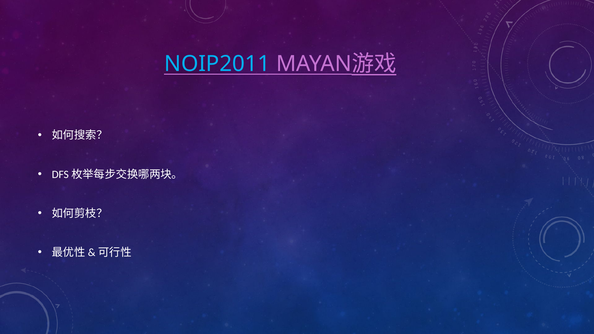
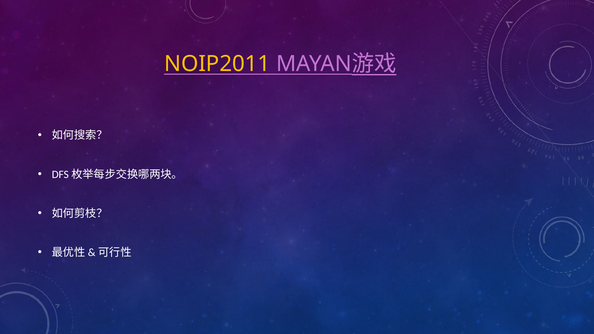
NOIP2011 colour: light blue -> yellow (217, 64)
